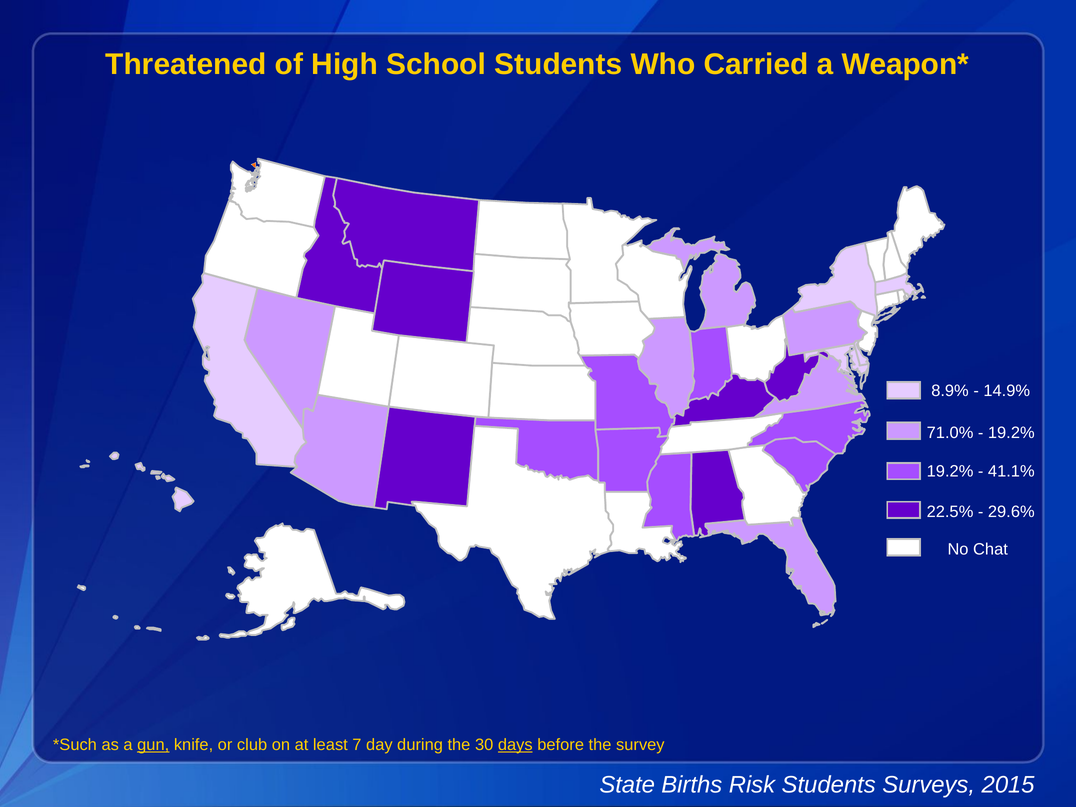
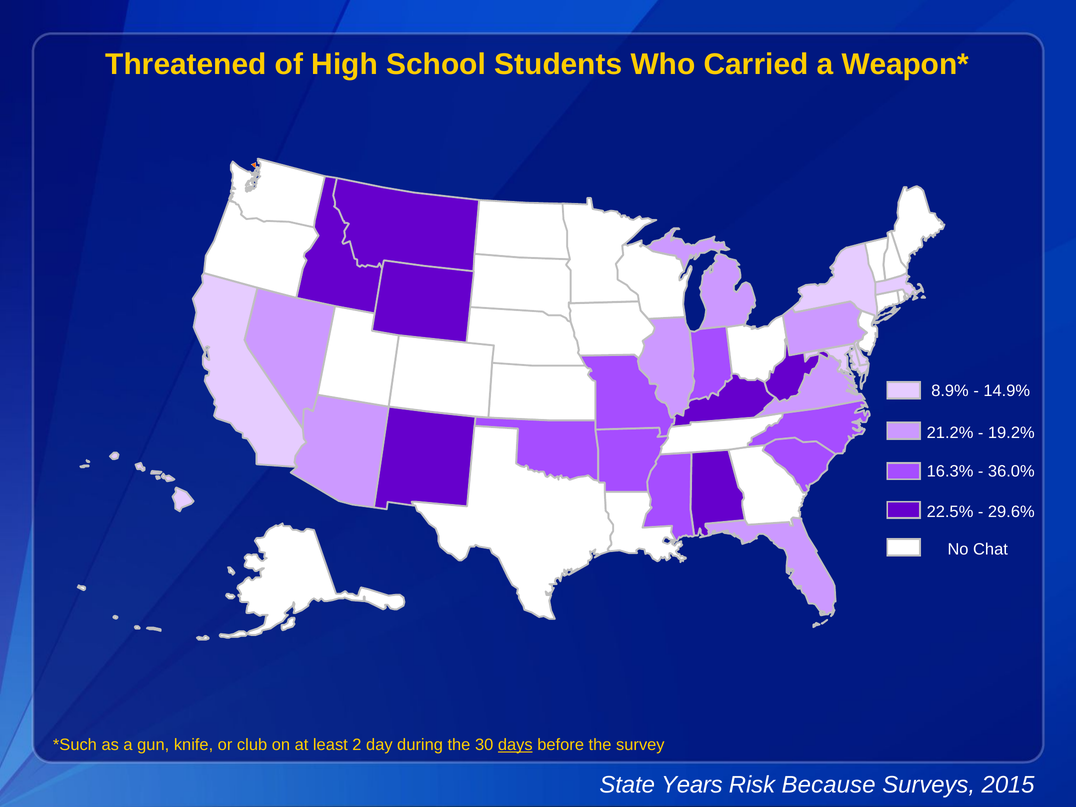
71.0%: 71.0% -> 21.2% (950, 433)
19.2%: 19.2% -> 16.3% (950, 471)
41.1%: 41.1% -> 36.0% (1011, 471)
gun underline: present -> none (153, 745)
7: 7 -> 2 (357, 745)
Births: Births -> Years (692, 785)
Risk Students: Students -> Because (829, 785)
